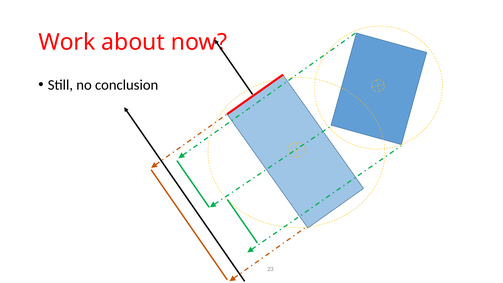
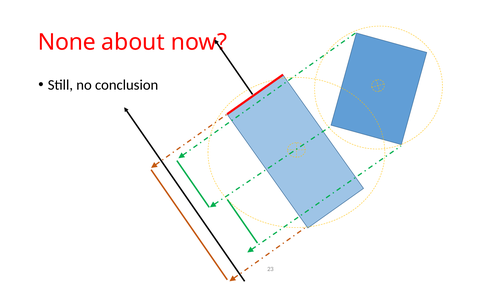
Work: Work -> None (67, 42)
